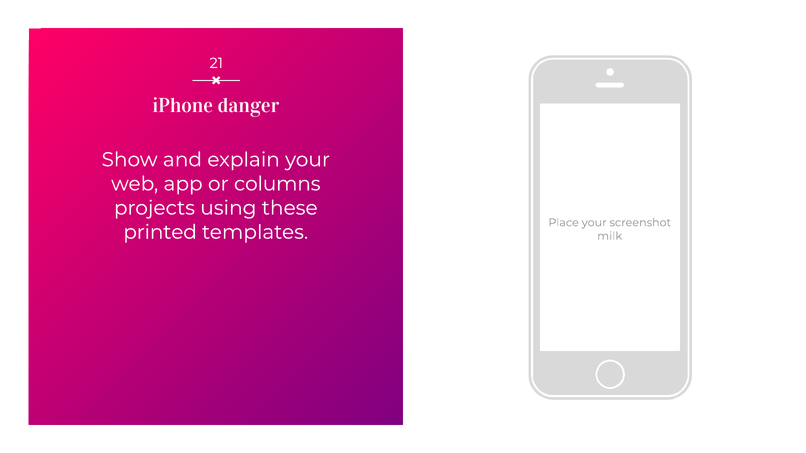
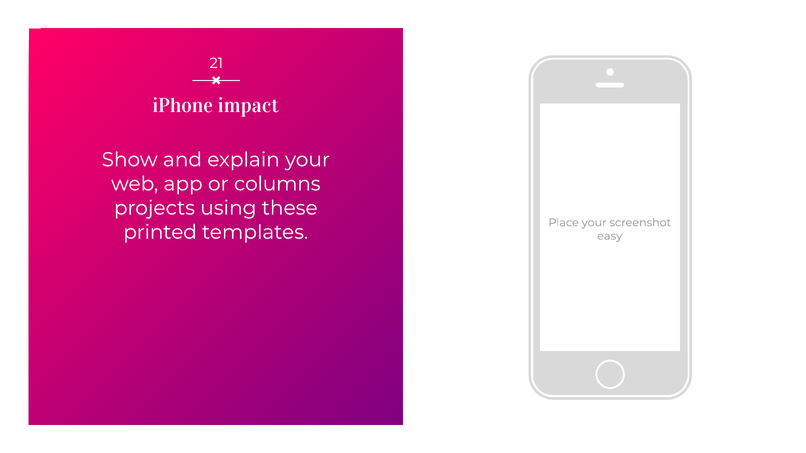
danger: danger -> impact (248, 105)
milk: milk -> easy (610, 236)
